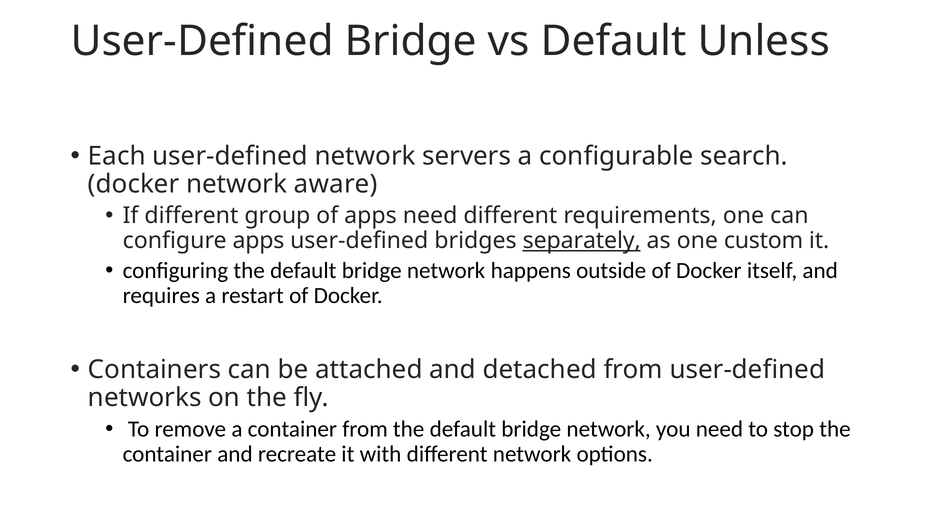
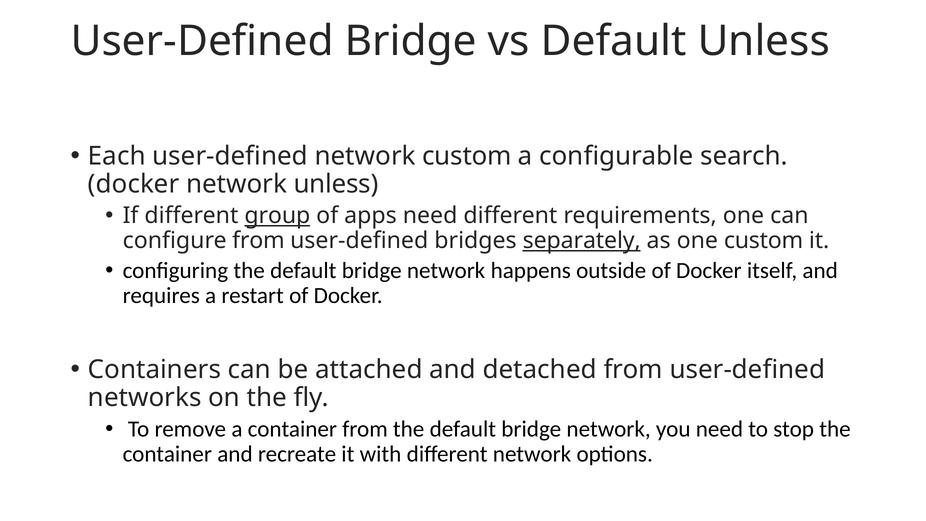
network servers: servers -> custom (467, 156)
network aware: aware -> unless (336, 184)
group underline: none -> present (277, 216)
configure apps: apps -> from (258, 241)
